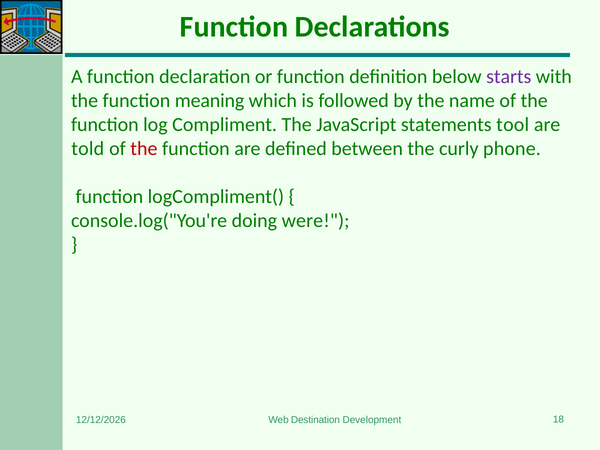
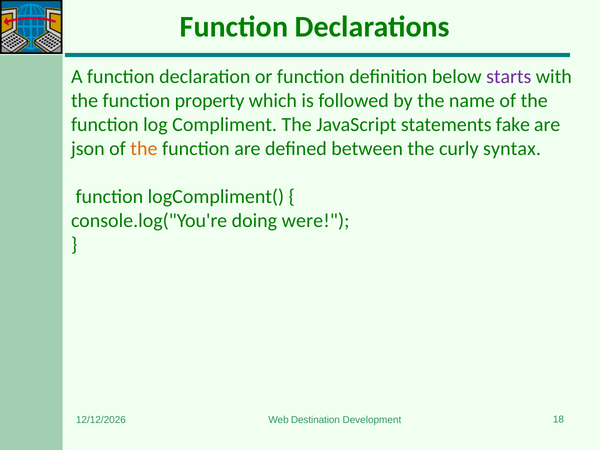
meaning: meaning -> property (210, 100)
tool: tool -> fake (513, 124)
told: told -> json (88, 148)
the colour: red -> orange (144, 148)
phone: phone -> syntax (512, 148)
